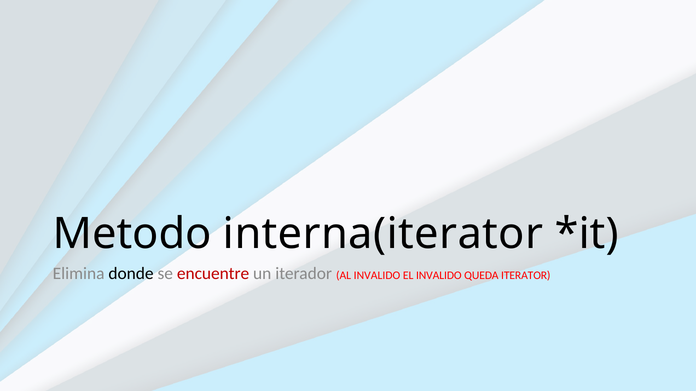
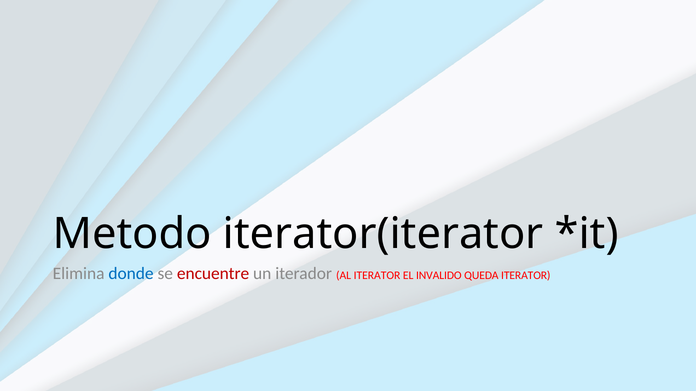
interna(iterator: interna(iterator -> iterator(iterator (383, 234)
donde colour: black -> blue (131, 274)
AL INVALIDO: INVALIDO -> ITERATOR (377, 276)
